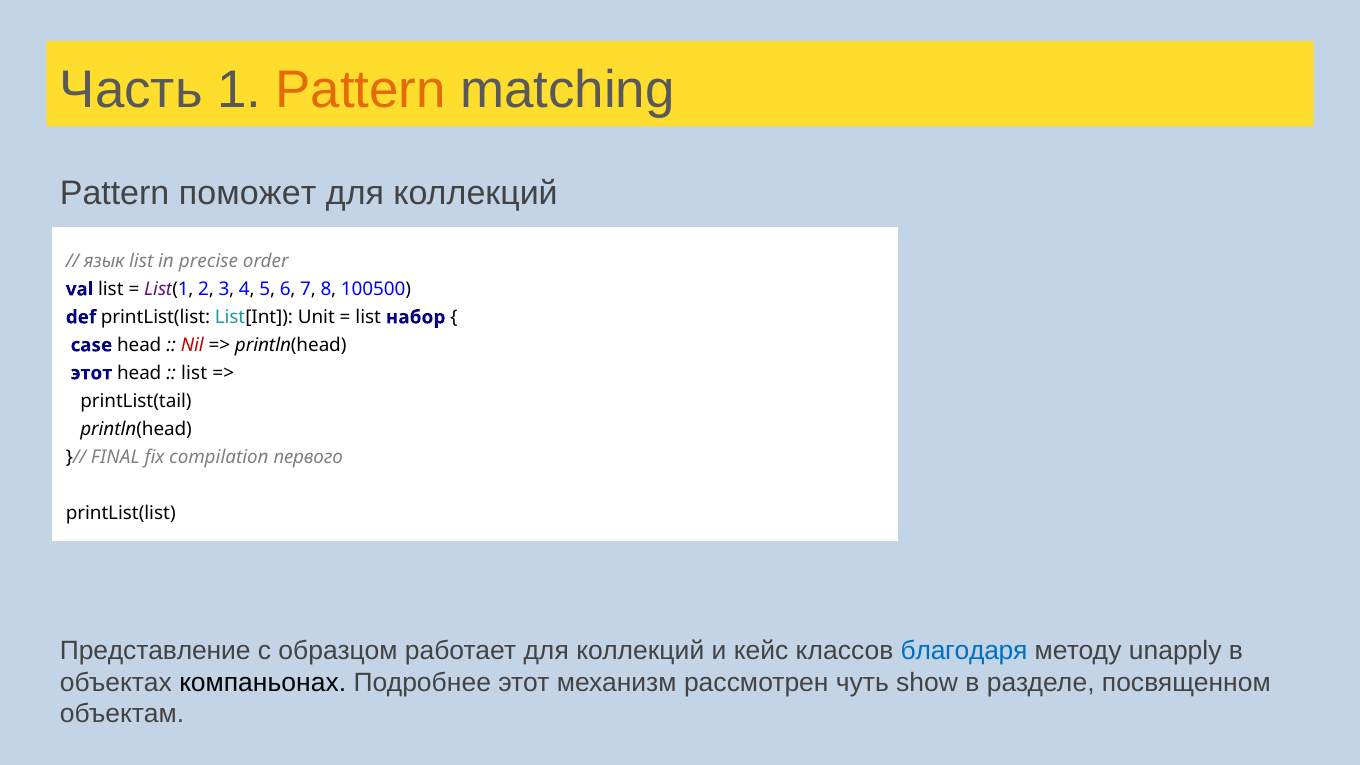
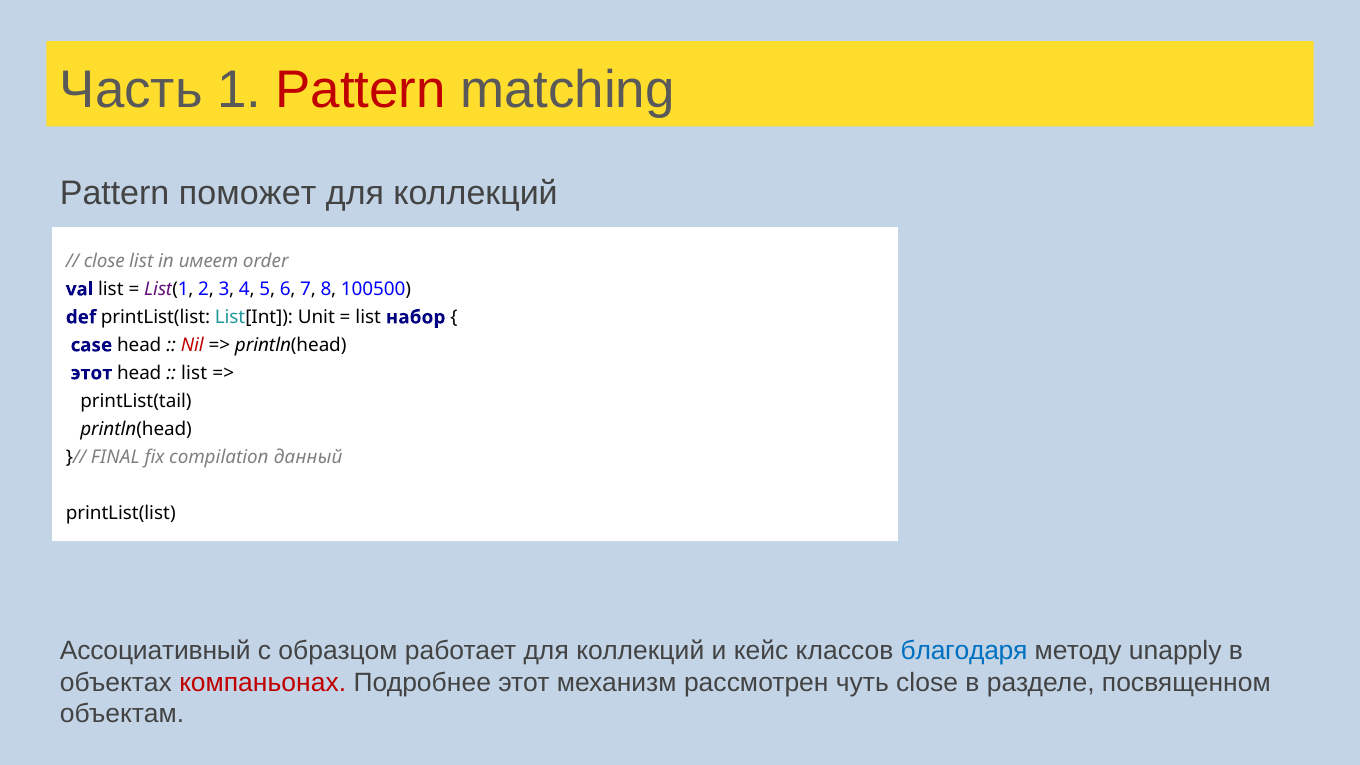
Pattern colour: orange -> red (361, 90)
язык: язык -> close (104, 261)
precise: precise -> имеет (209, 261)
первого: первого -> данный (308, 457)
Представление: Представление -> Ассоциативный (155, 651)
компаньонах colour: black -> red (263, 682)
чуть show: show -> close (927, 682)
